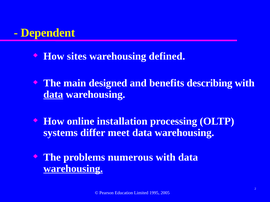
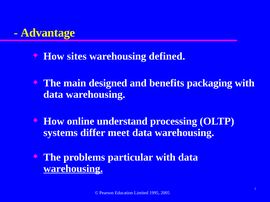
Dependent: Dependent -> Advantage (48, 33)
describing: describing -> packaging (210, 83)
data underline: present -> none (53, 95)
installation: installation -> understand (122, 122)
numerous: numerous -> particular (130, 158)
